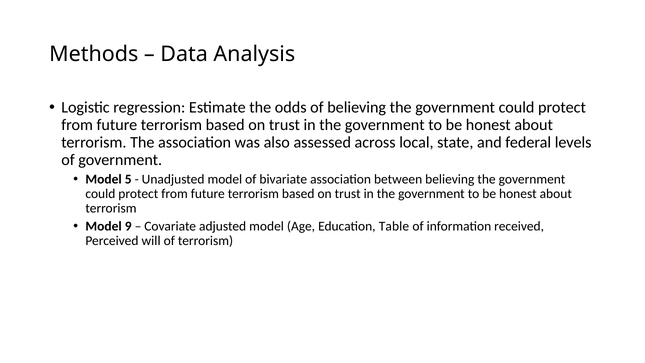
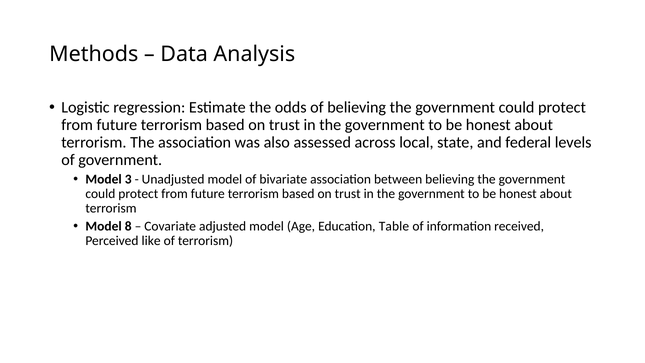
5: 5 -> 3 (128, 179)
9: 9 -> 8 (128, 226)
will: will -> like (151, 241)
